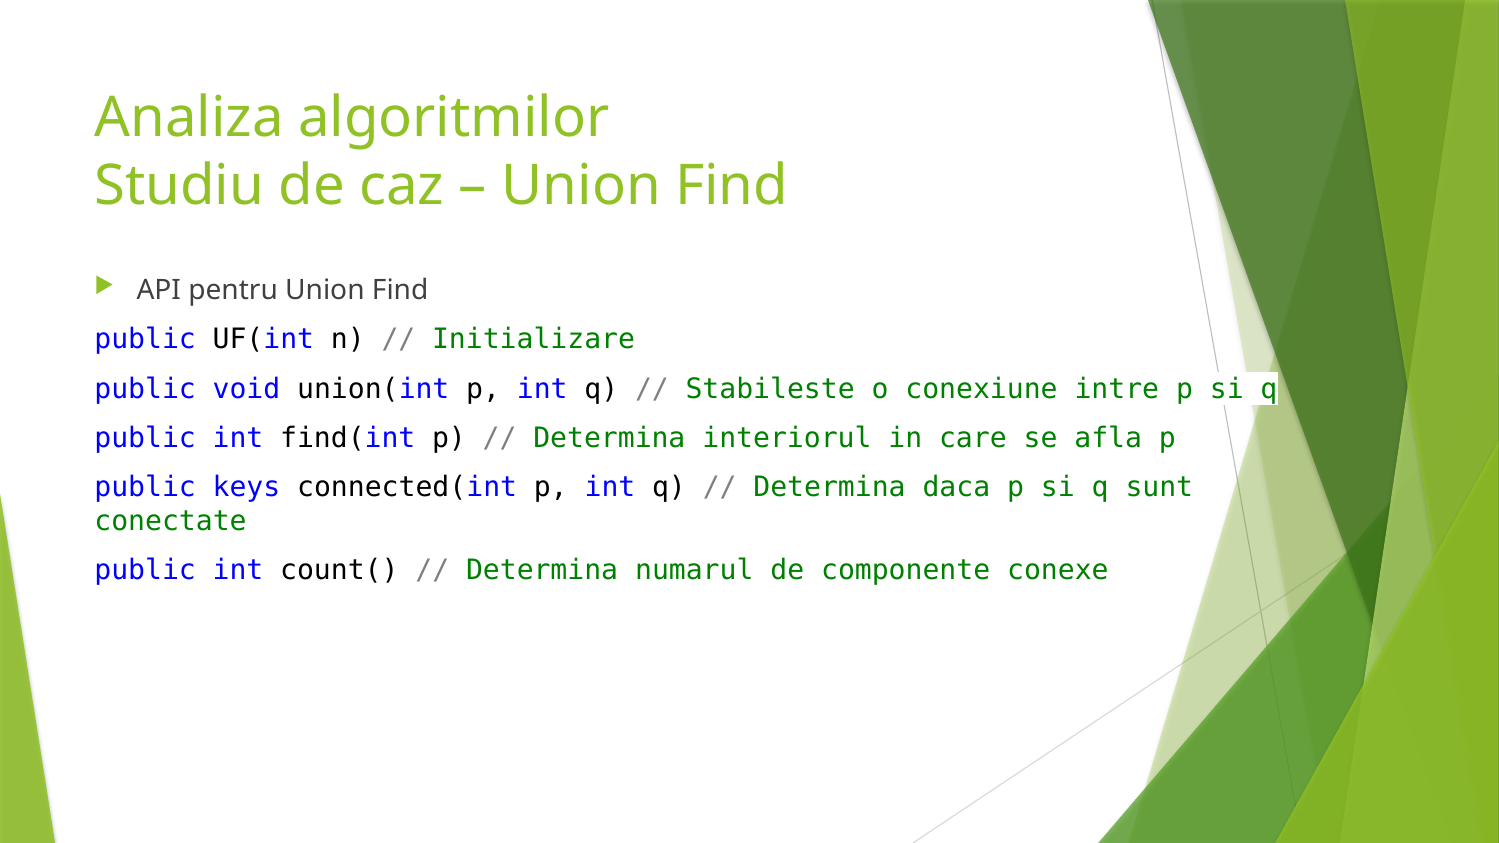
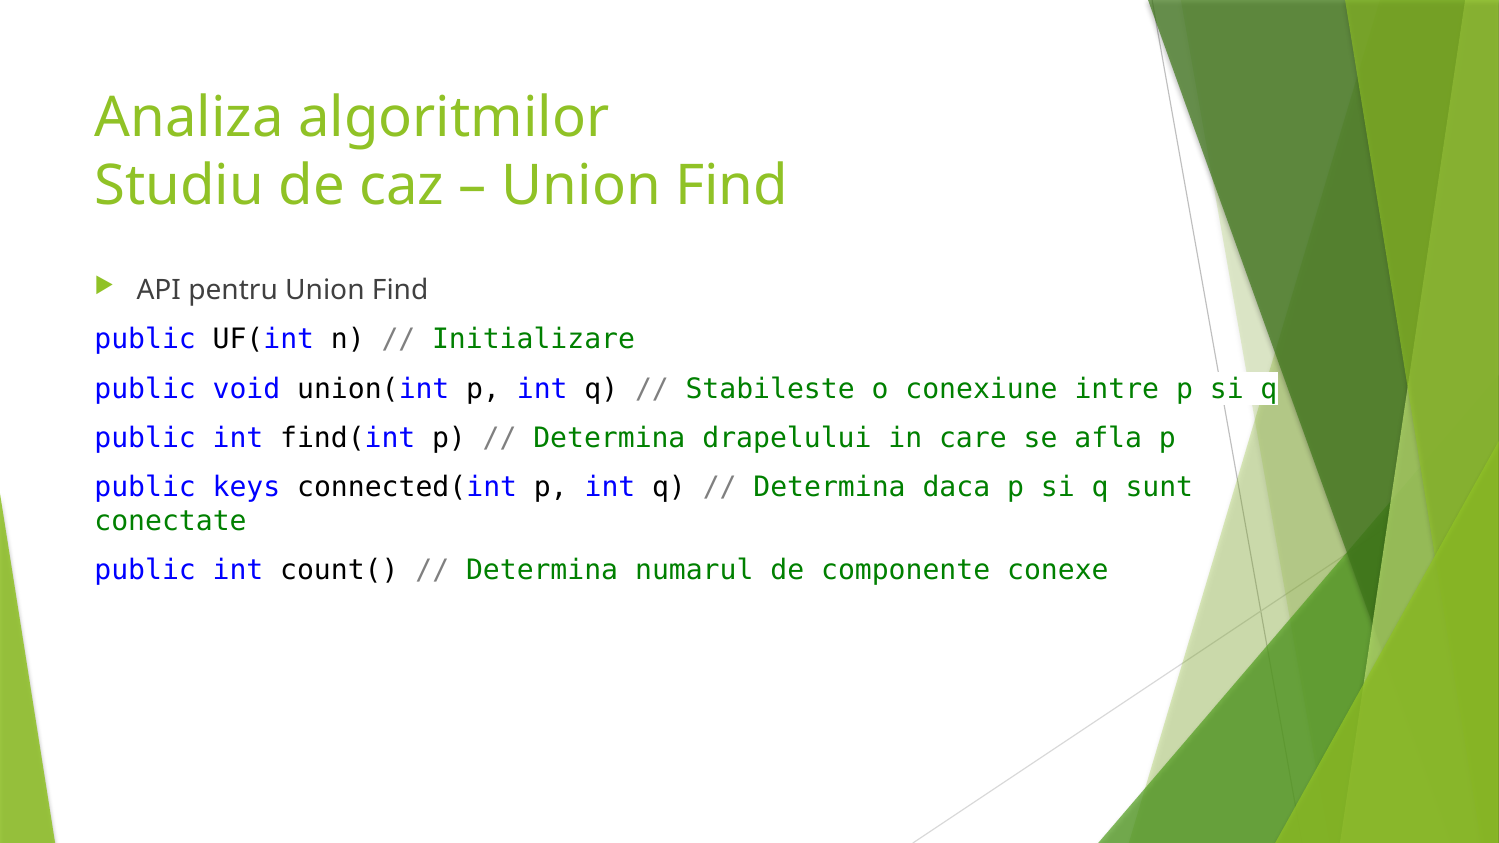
interiorul: interiorul -> drapelului (787, 438)
